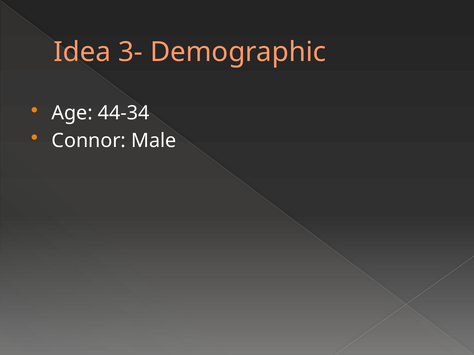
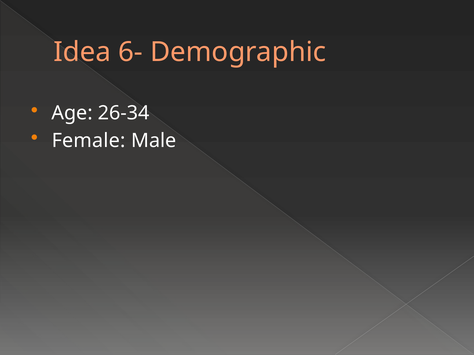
3-: 3- -> 6- (130, 52)
44-34: 44-34 -> 26-34 (124, 113)
Connor: Connor -> Female (89, 141)
